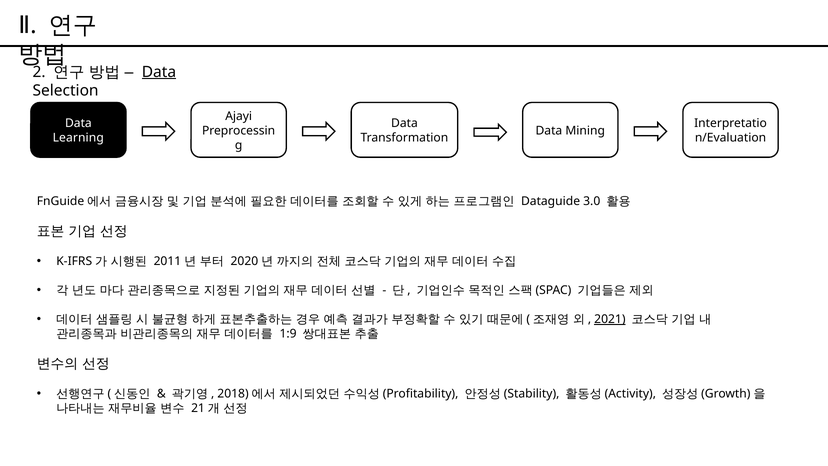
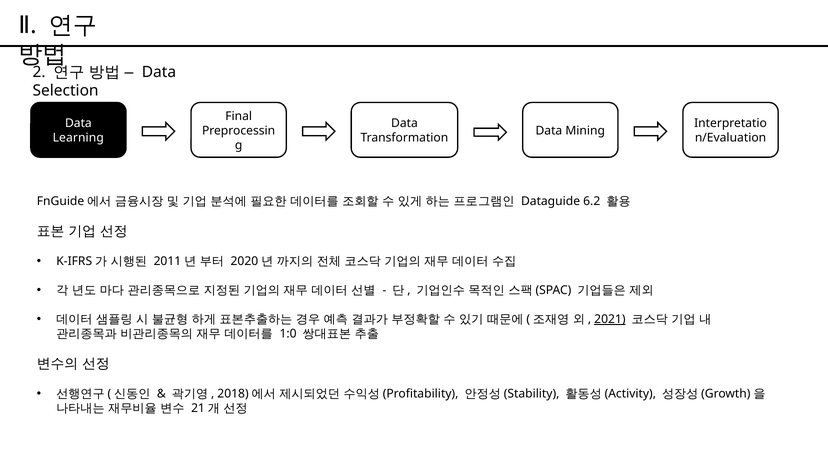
Data underline: present -> none (159, 72)
Ajayi: Ajayi -> Final (239, 116)
3.0: 3.0 -> 6.2 (592, 201)
1:9: 1:9 -> 1:0 (288, 334)
